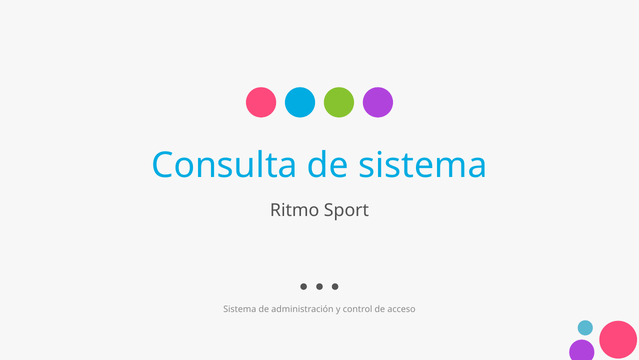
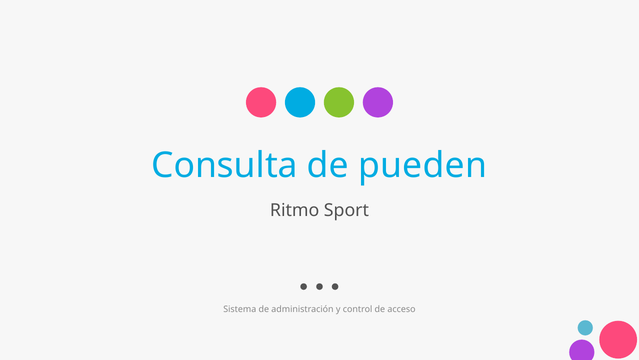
de sistema: sistema -> pueden (423, 165)
